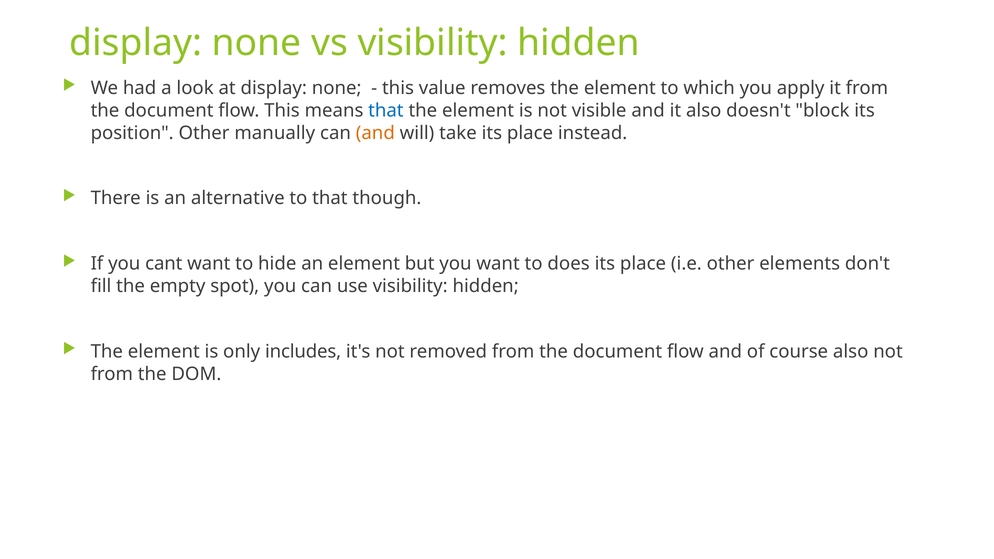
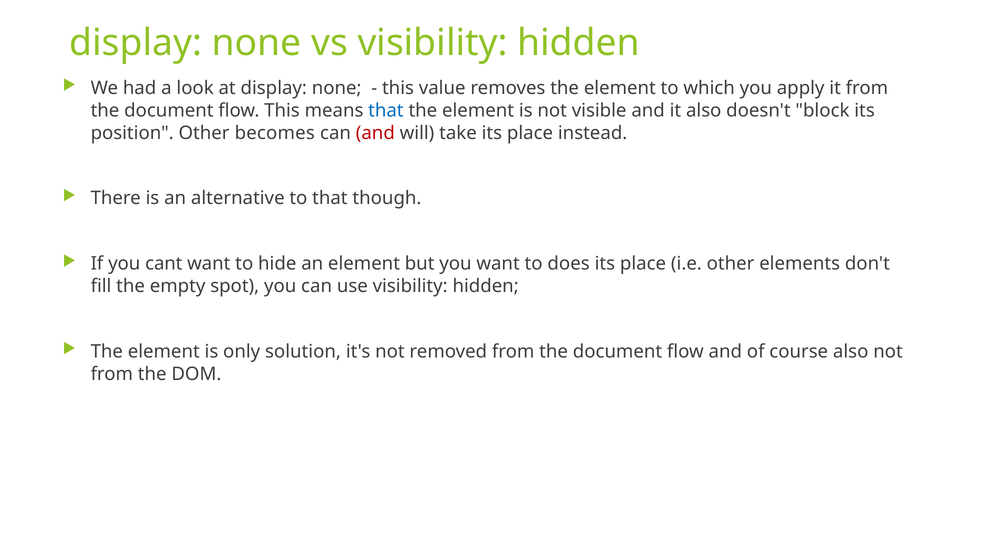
manually: manually -> becomes (275, 133)
and colour: orange -> red (375, 133)
includes: includes -> solution (303, 352)
